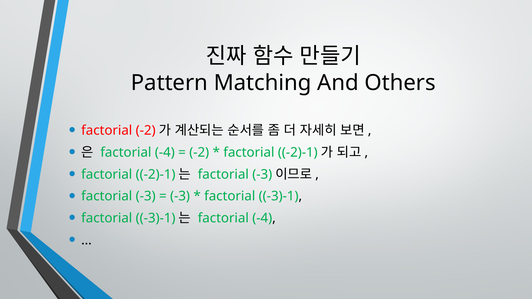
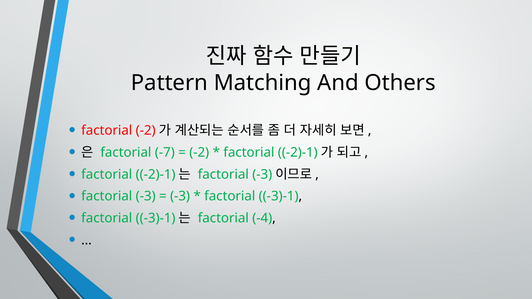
-4: -4 -> -7 (165, 153)
